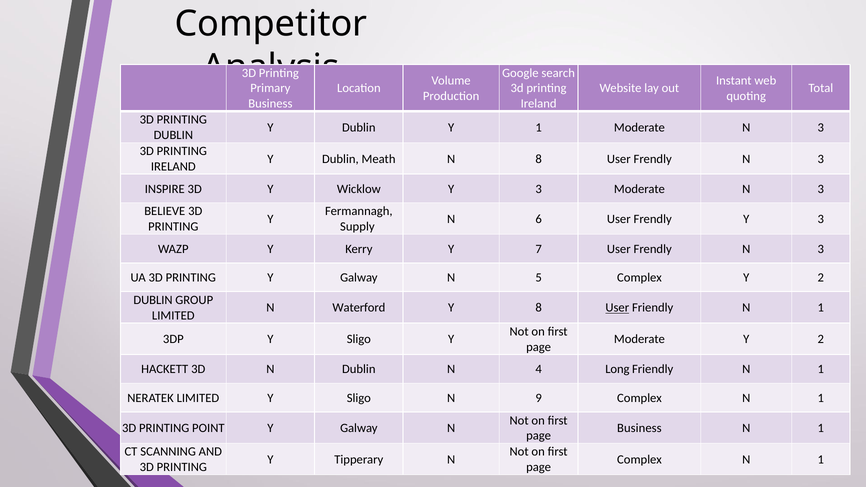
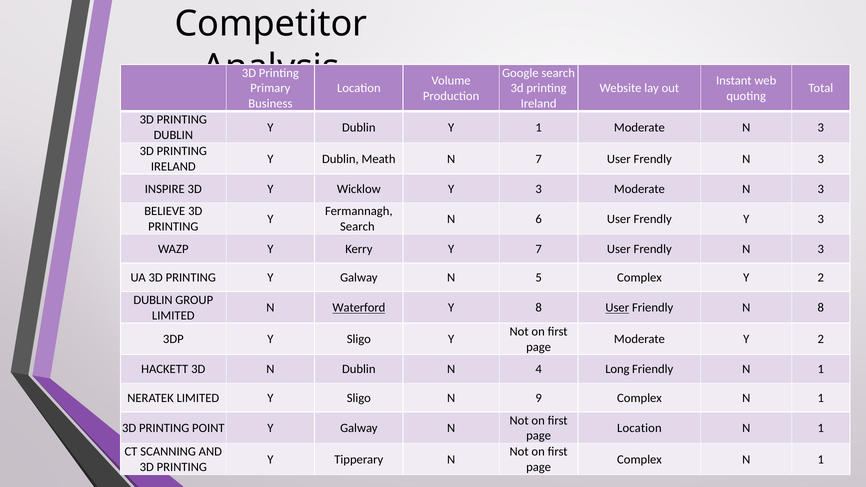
N 8: 8 -> 7 (539, 159)
Supply: Supply -> Search (357, 227)
Waterford underline: none -> present (359, 308)
1: 1 -> 8 (821, 308)
Business: Business -> Location (639, 428)
